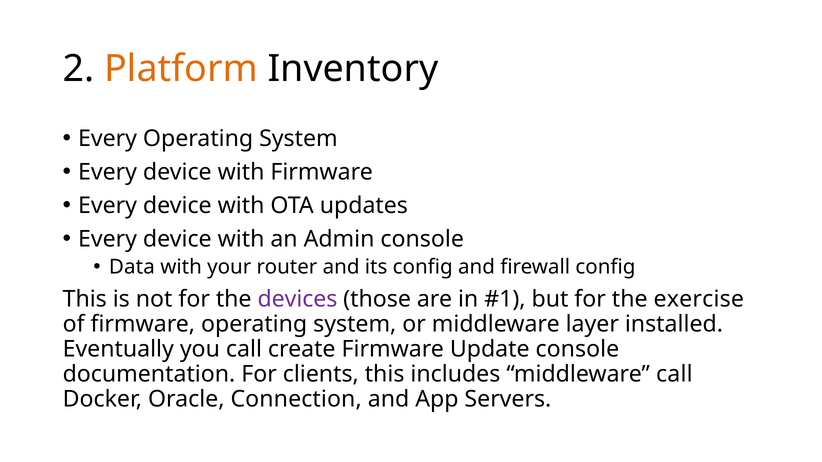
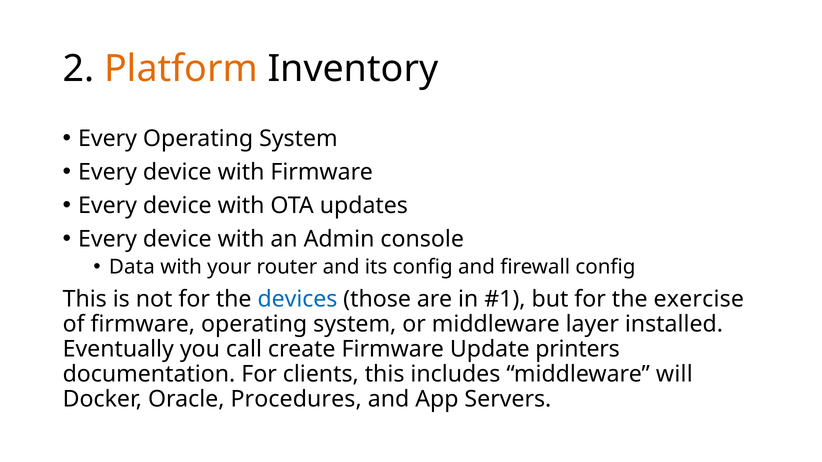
devices colour: purple -> blue (297, 299)
Update console: console -> printers (578, 349)
middleware call: call -> will (674, 374)
Connection: Connection -> Procedures (296, 399)
